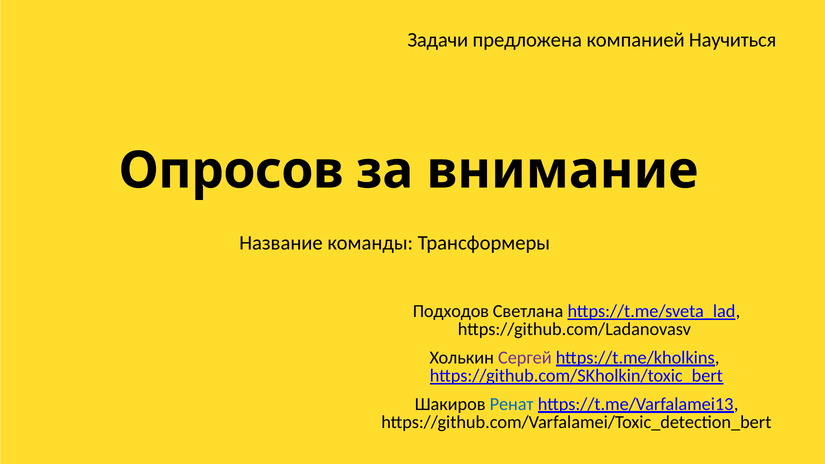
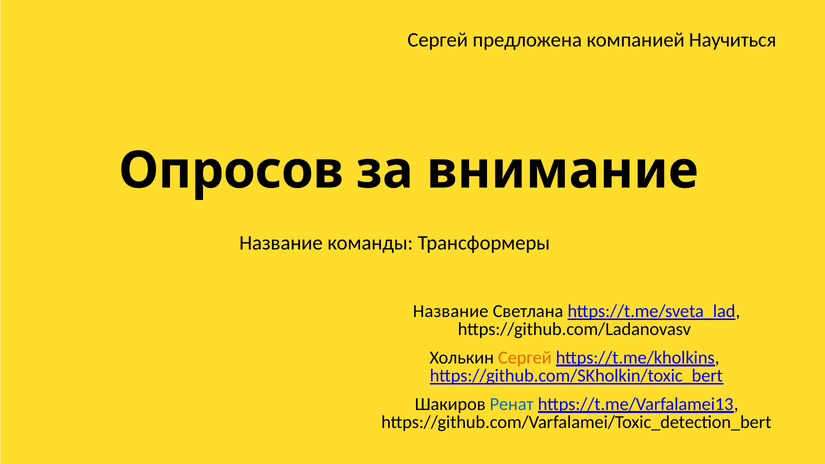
Задачи: Задачи -> Сергей (438, 40)
Подходов: Подходов -> Название (451, 311)
Сергей colour: purple -> orange (525, 358)
